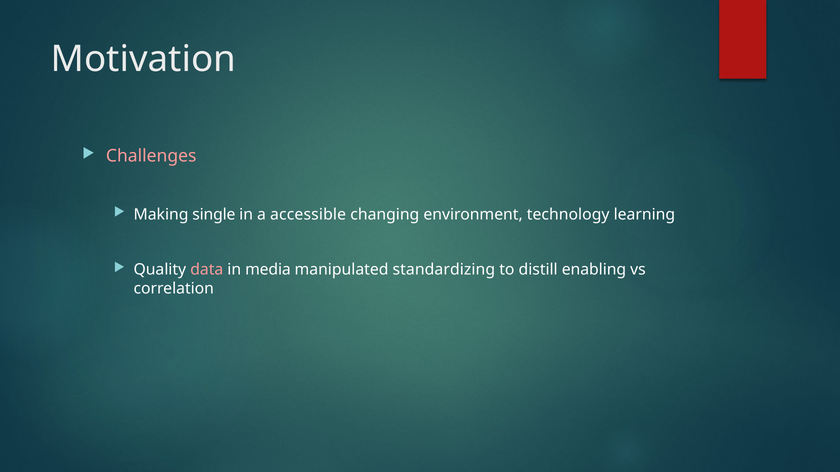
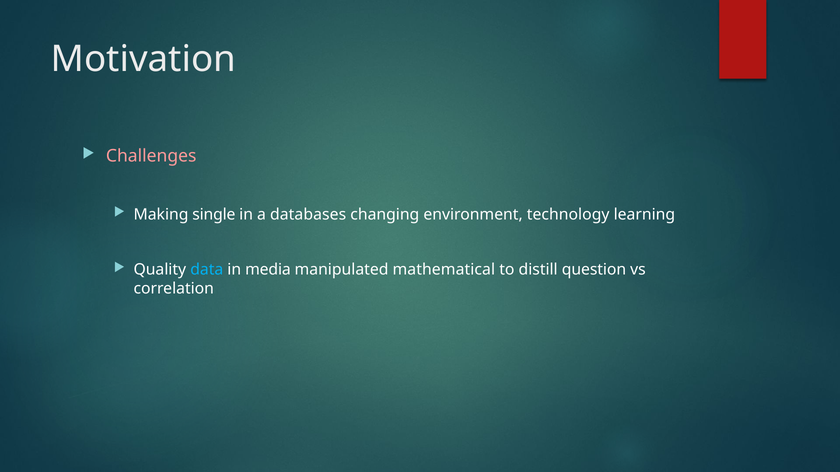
accessible: accessible -> databases (308, 215)
data colour: pink -> light blue (207, 270)
standardizing: standardizing -> mathematical (444, 270)
enabling: enabling -> question (594, 270)
